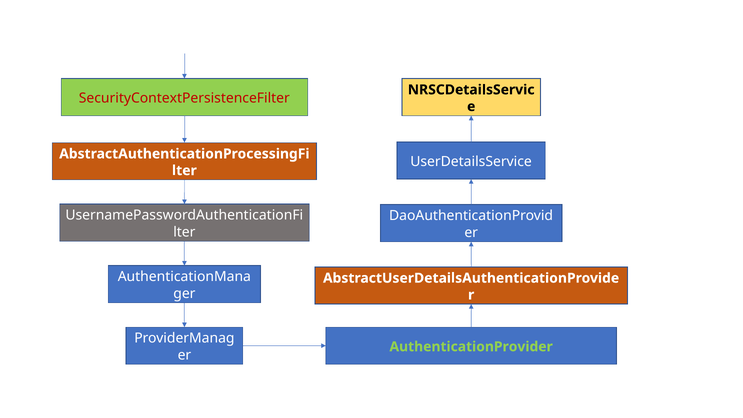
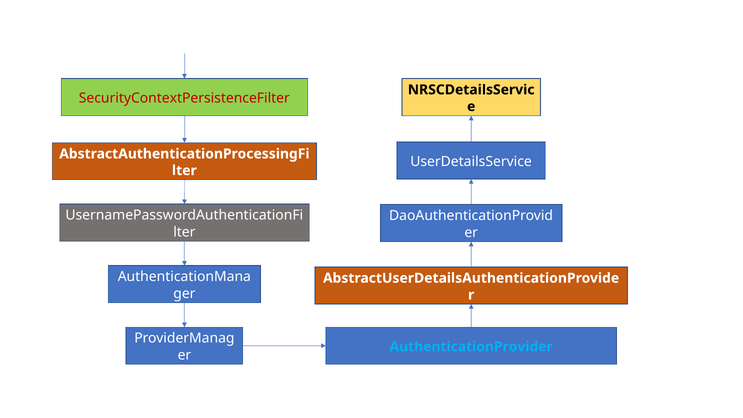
AuthenticationProvider colour: light green -> light blue (471, 347)
